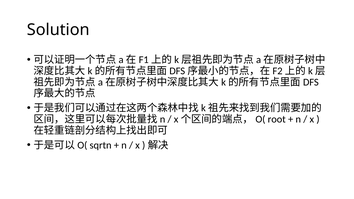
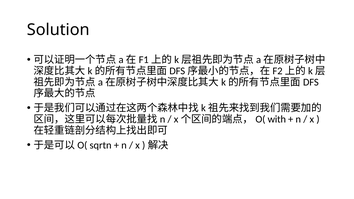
root: root -> with (277, 119)
